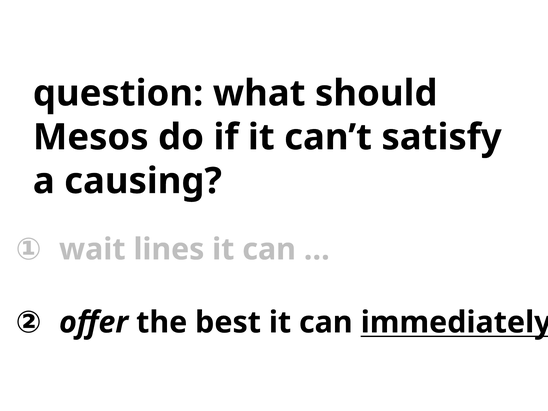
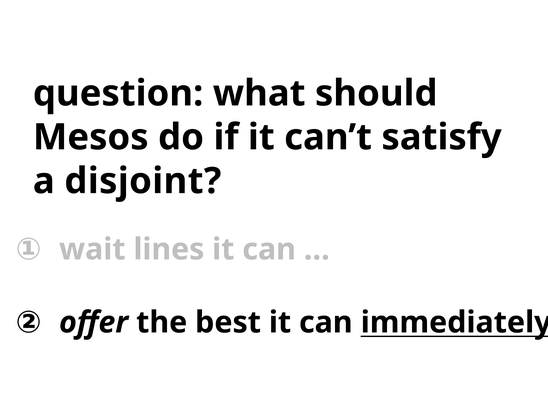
causing: causing -> disjoint (143, 181)
